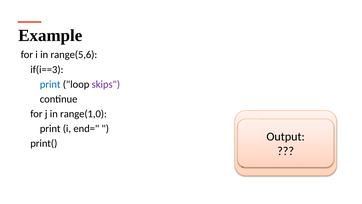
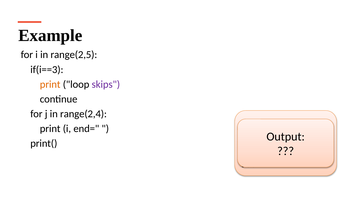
range(5,6: range(5,6 -> range(2,5 (74, 55)
print colour: blue -> orange (50, 84)
range(1,0: range(1,0 -> range(2,4 (83, 114)
